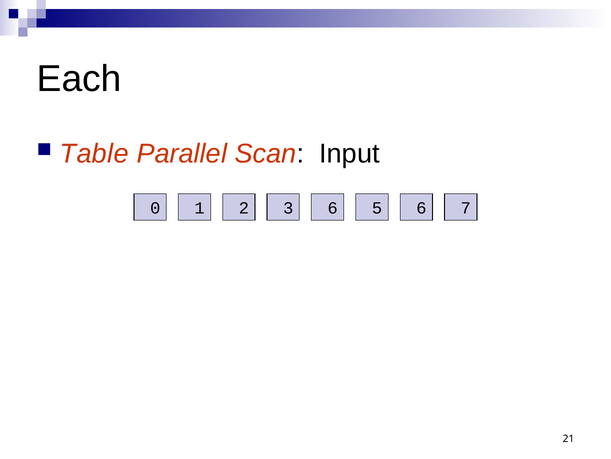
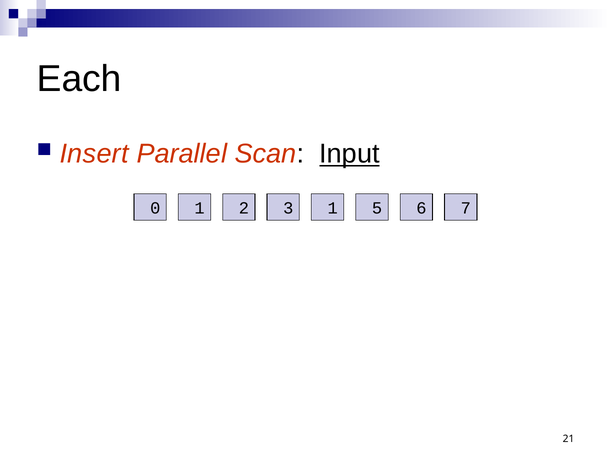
Table: Table -> Insert (94, 154)
Input underline: none -> present (350, 154)
3 6: 6 -> 1 (333, 208)
